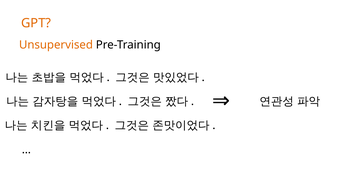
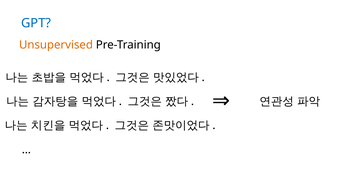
GPT colour: orange -> blue (36, 23)
